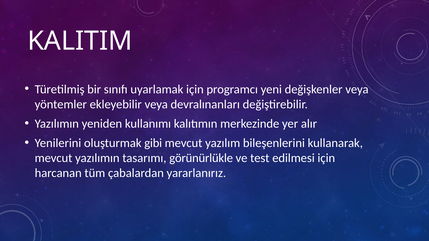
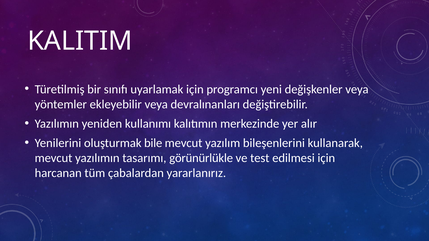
gibi: gibi -> bile (153, 143)
